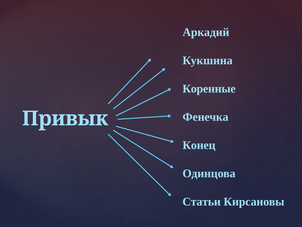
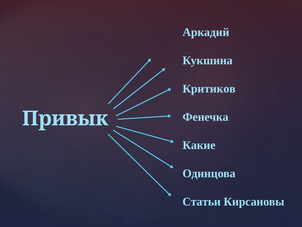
Коренные: Коренные -> Критиков (209, 89)
Конец: Конец -> Какие (199, 145)
